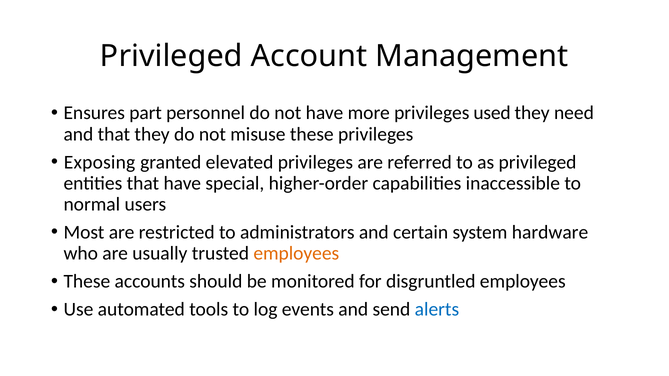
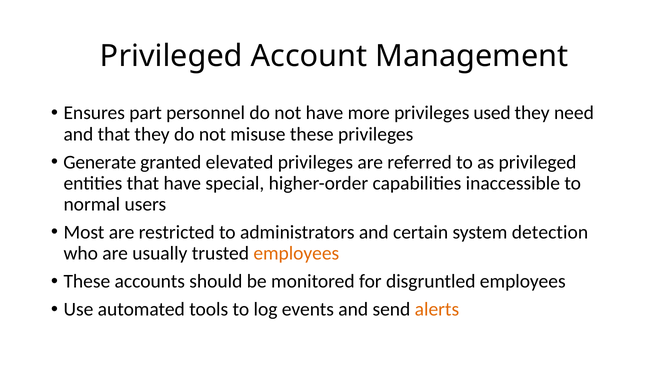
Exposing: Exposing -> Generate (100, 162)
hardware: hardware -> detection (550, 232)
alerts colour: blue -> orange (437, 310)
